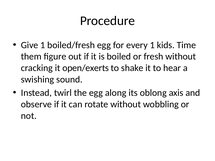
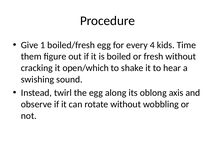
every 1: 1 -> 4 (152, 45)
open/exerts: open/exerts -> open/which (86, 68)
